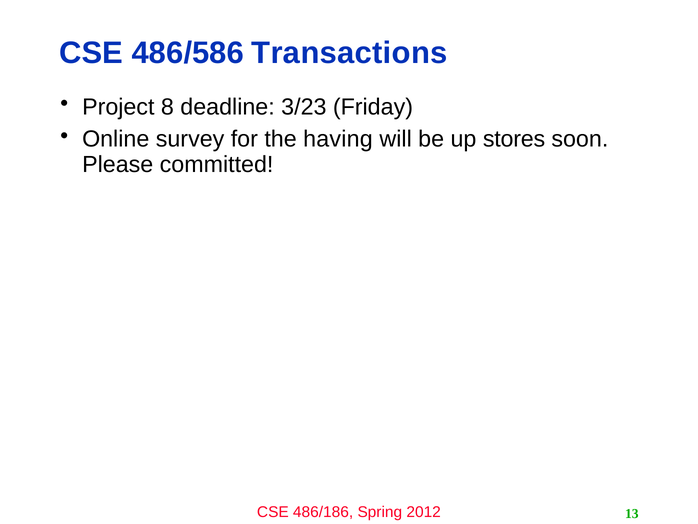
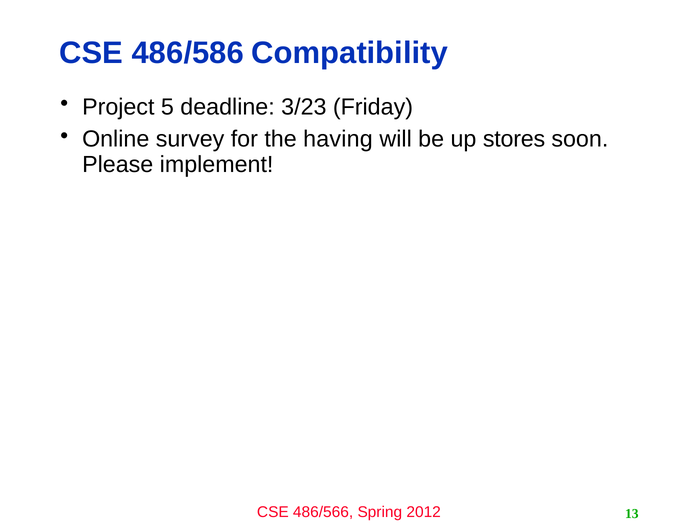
Transactions: Transactions -> Compatibility (350, 53)
8: 8 -> 5 (167, 107)
committed: committed -> implement (217, 164)
486/186: 486/186 -> 486/566 (323, 511)
